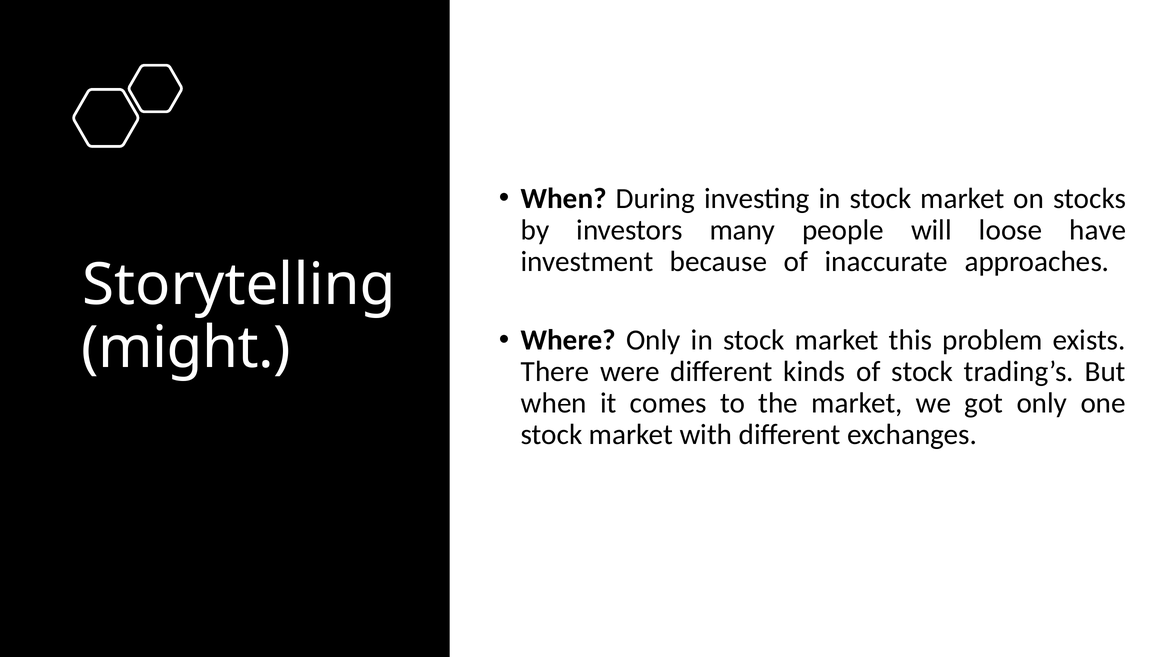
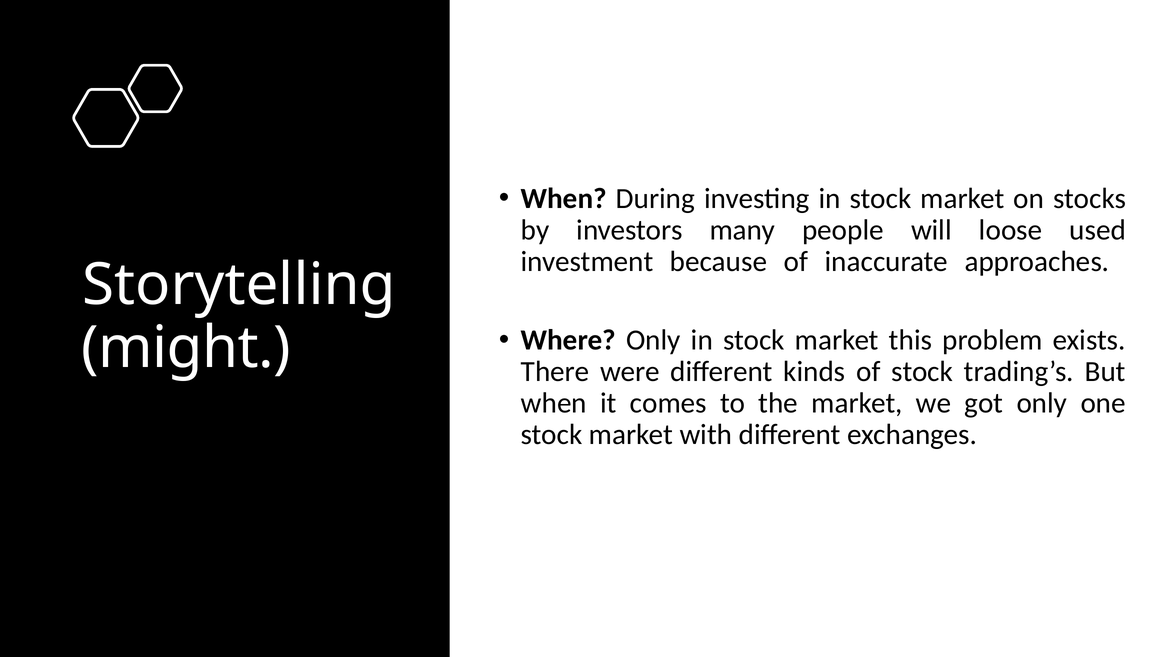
have: have -> used (1098, 230)
